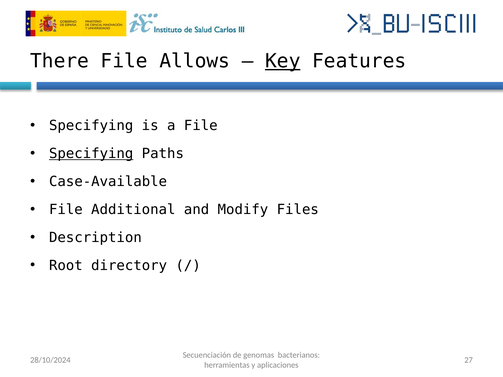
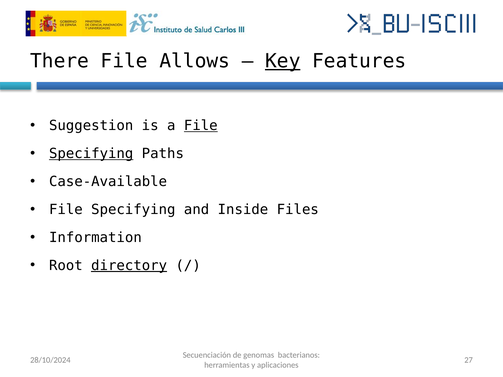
Specifying: Specifying -> Suggestion (91, 126)
File underline: none -> present (201, 126)
File Additional: Additional -> Specifying (133, 210)
Modify: Modify -> Inside (243, 210)
Description: Description -> Information (95, 238)
directory underline: none -> present (129, 266)
